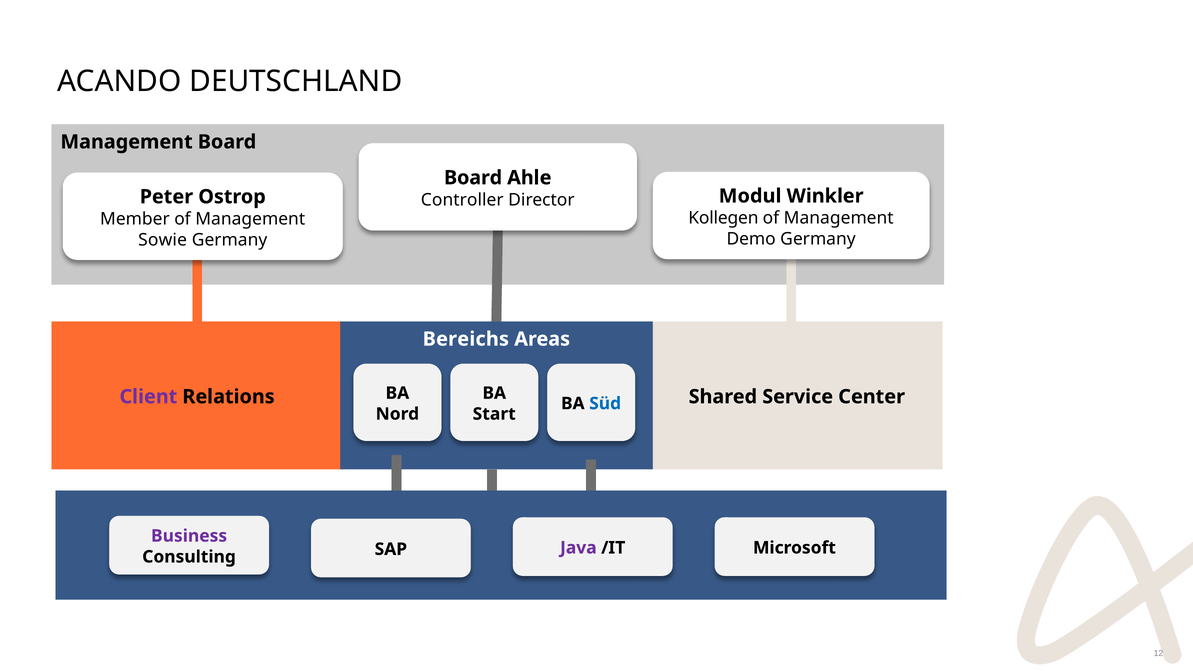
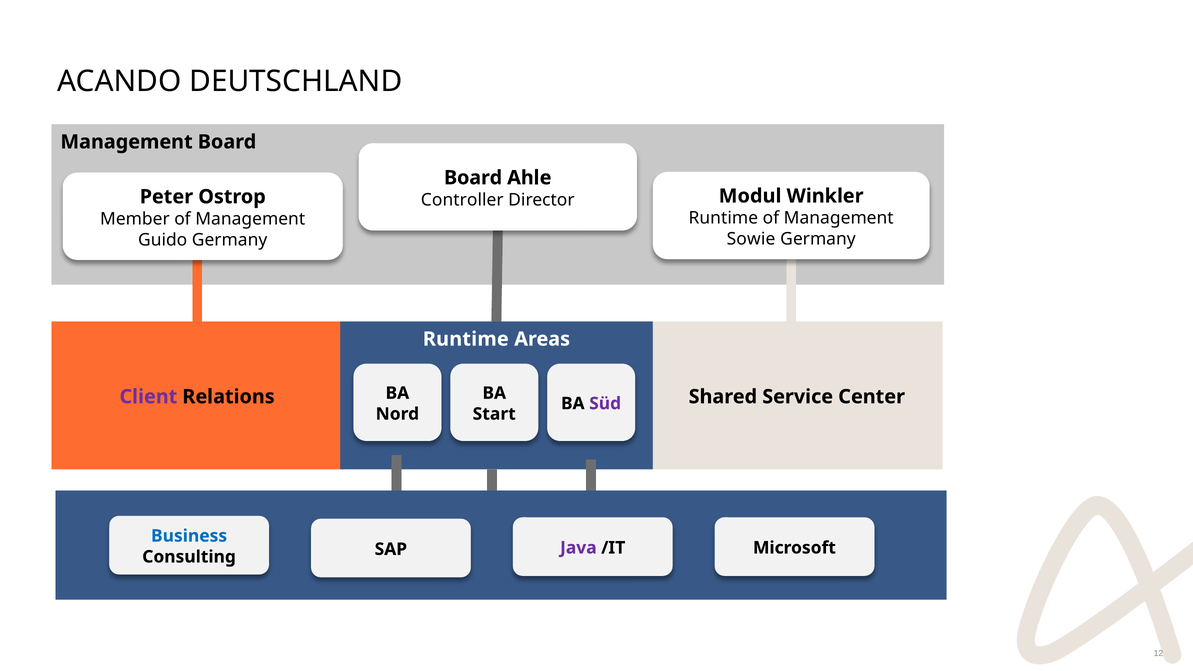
Kollegen: Kollegen -> Runtime (723, 218)
Demo: Demo -> Sowie (751, 239)
Sowie: Sowie -> Guido (163, 240)
Bereichs: Bereichs -> Runtime (466, 339)
Süd colour: blue -> purple (605, 404)
Business colour: purple -> blue (189, 536)
